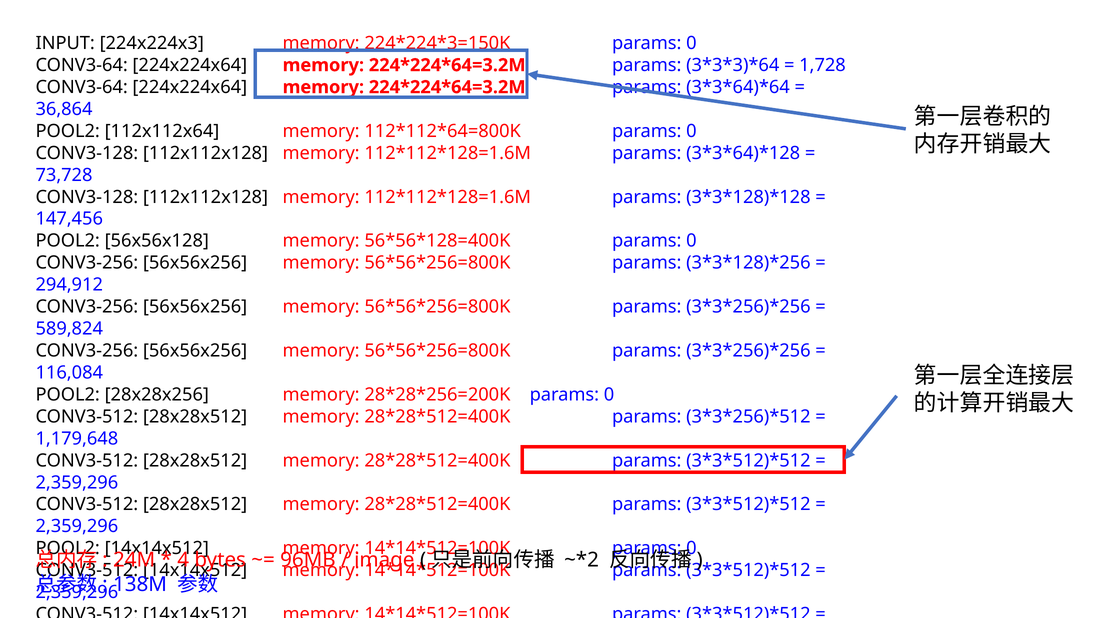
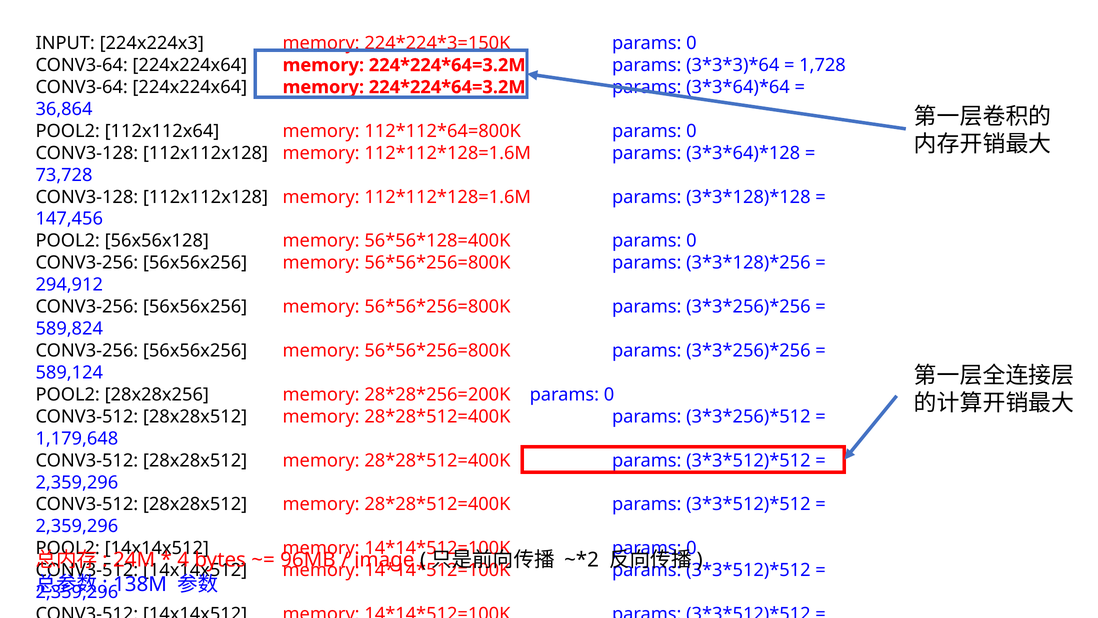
116,084: 116,084 -> 589,124 (69, 372)
